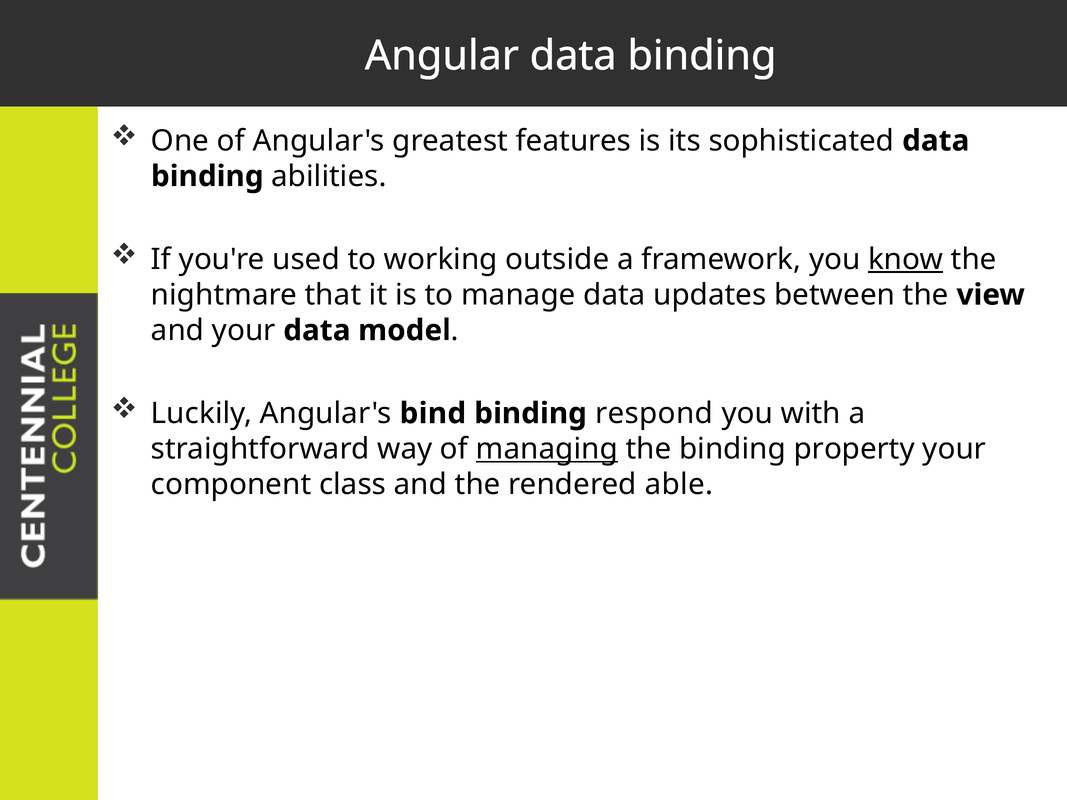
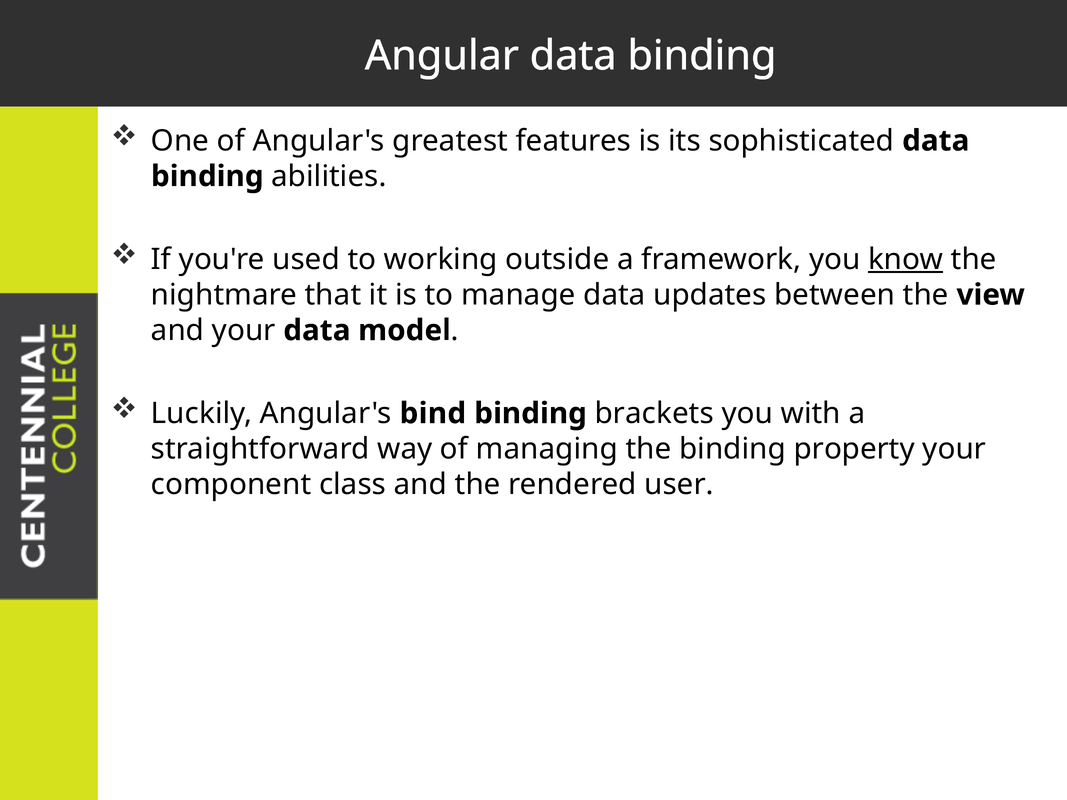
respond: respond -> brackets (654, 414)
managing underline: present -> none (547, 449)
able: able -> user (679, 485)
